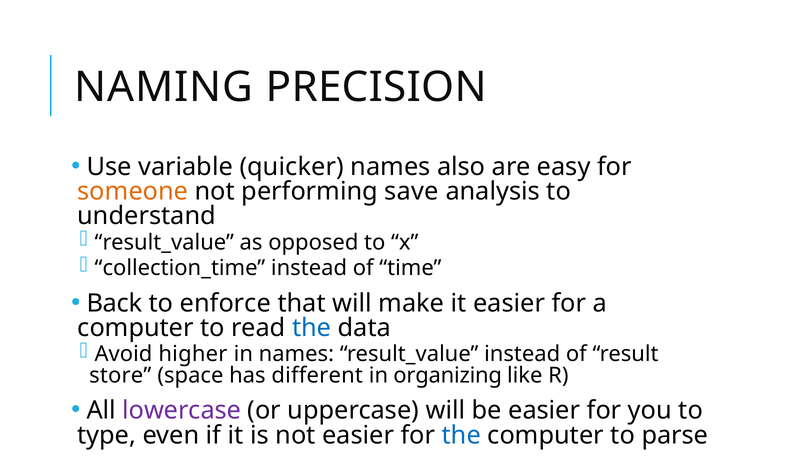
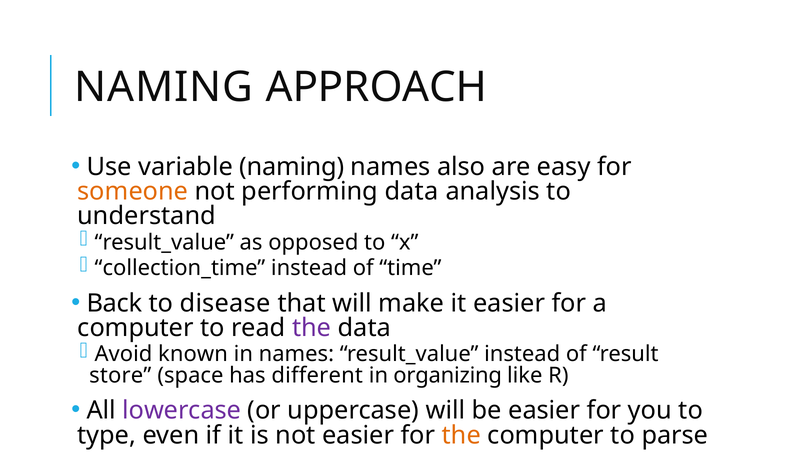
PRECISION: PRECISION -> APPROACH (376, 87)
variable quicker: quicker -> naming (292, 167)
performing save: save -> data (412, 191)
enforce: enforce -> disease (225, 303)
the colour: blue -> purple (312, 328)
higher: higher -> known (193, 354)
the colour: blue -> orange (461, 435)
